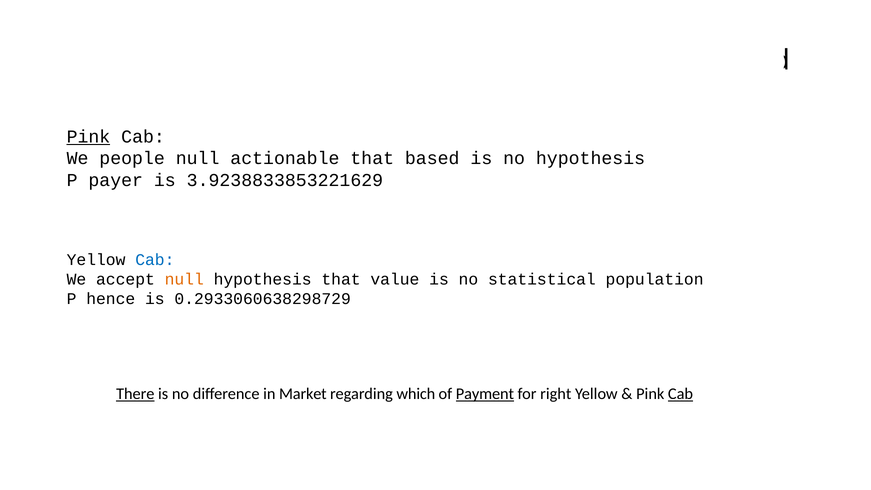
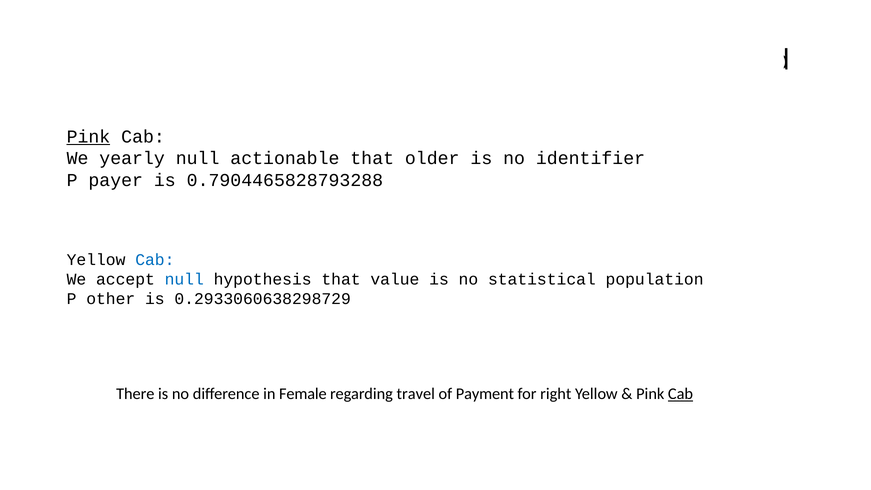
people: people -> yearly (132, 158)
based: based -> older (432, 158)
no hypothesis: hypothesis -> identifier (590, 158)
3.9238833853221629: 3.9238833853221629 -> 0.7904465828793288 (285, 180)
null colour: orange -> blue (184, 279)
hence: hence -> other (111, 299)
There underline: present -> none (135, 394)
Market: Market -> Female (303, 394)
which: which -> travel (416, 394)
Payment underline: present -> none (485, 394)
